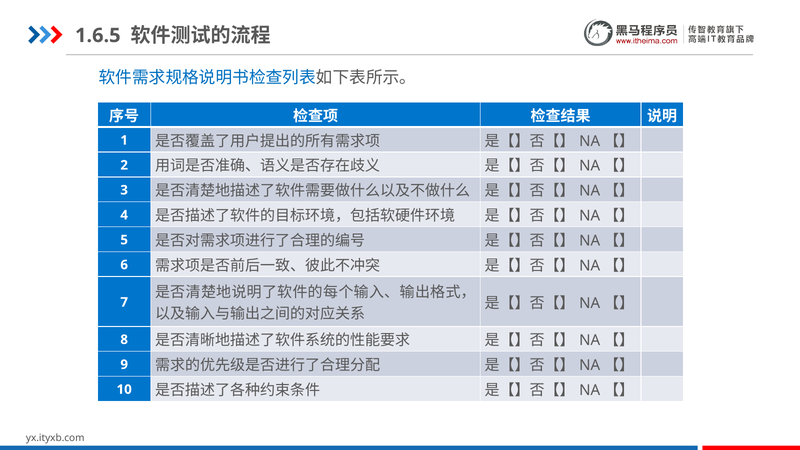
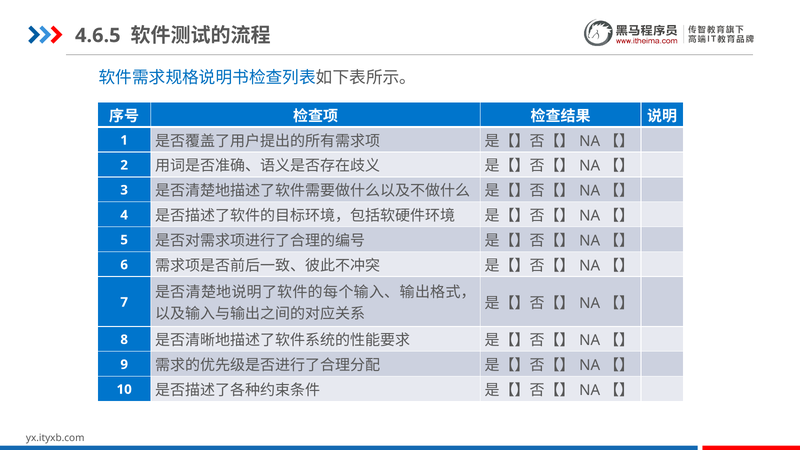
1.6.5: 1.6.5 -> 4.6.5 (98, 35)
